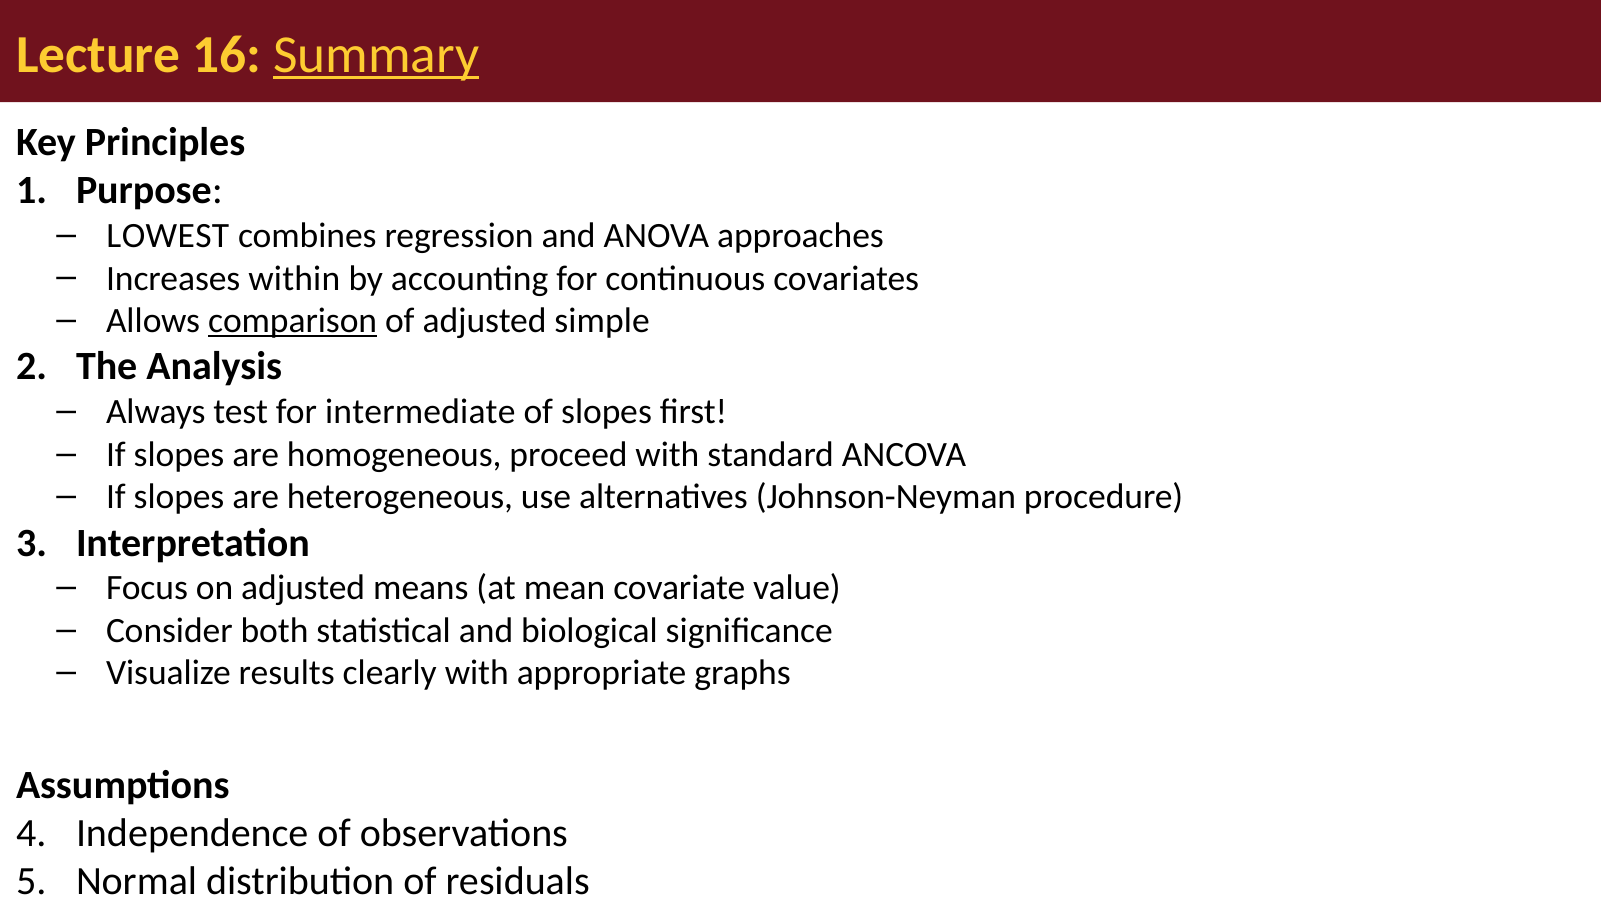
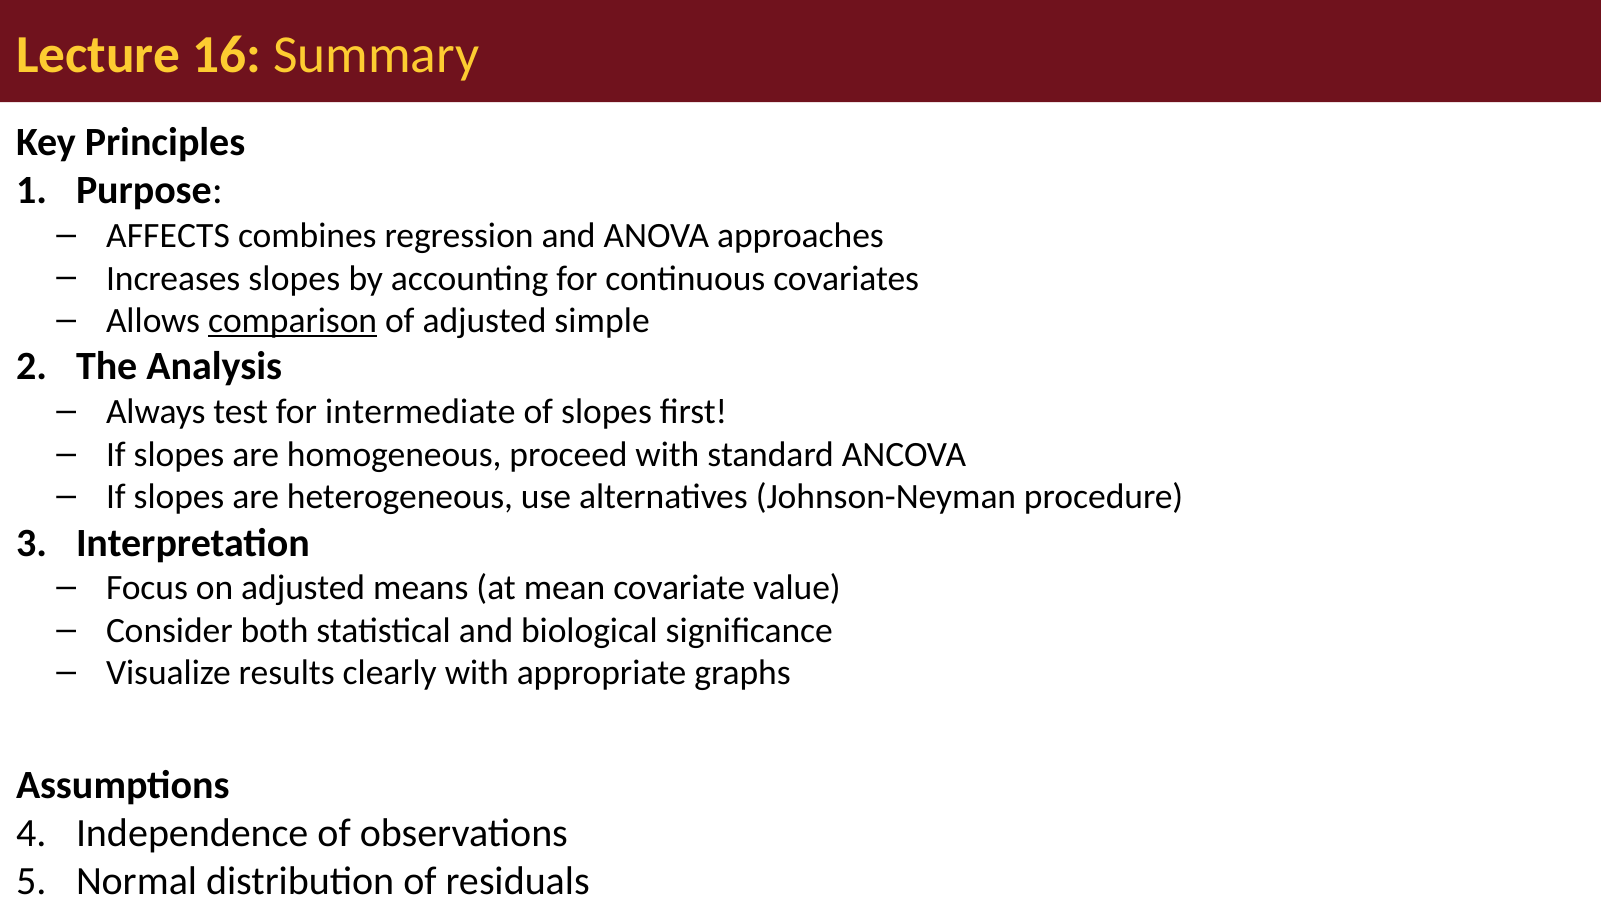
Summary underline: present -> none (376, 55)
LOWEST: LOWEST -> AFFECTS (168, 235)
Increases within: within -> slopes (294, 278)
